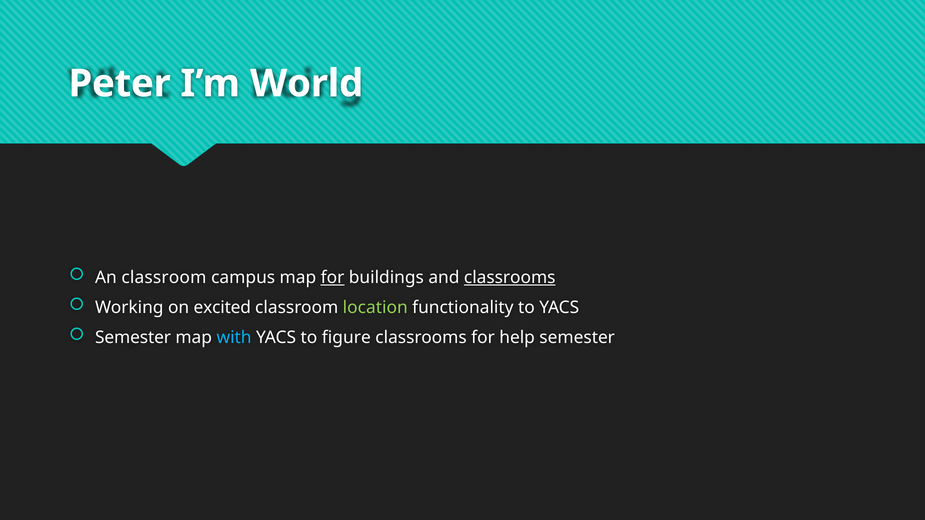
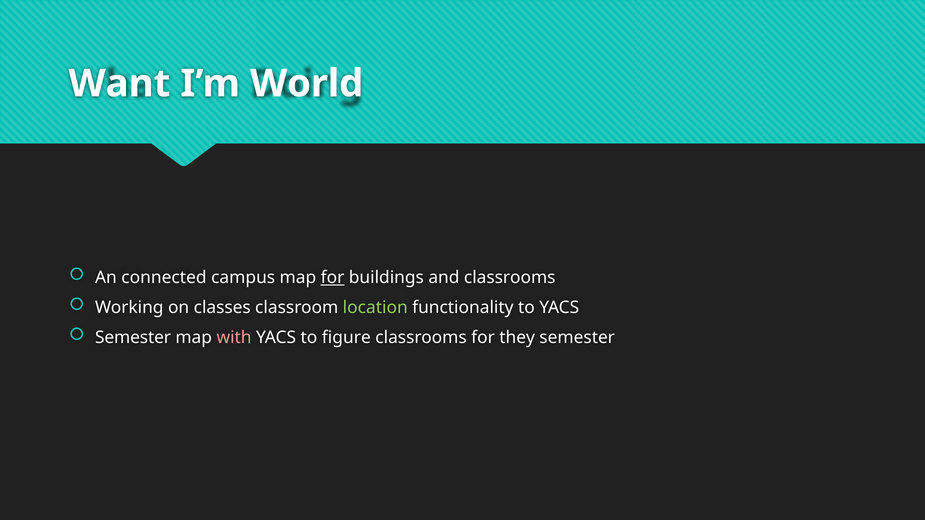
Peter: Peter -> Want (119, 84)
An classroom: classroom -> connected (164, 278)
classrooms underline: present -> none (510, 278)
excited: excited -> classes (222, 308)
with colour: light blue -> pink (234, 338)
help: help -> they (517, 338)
